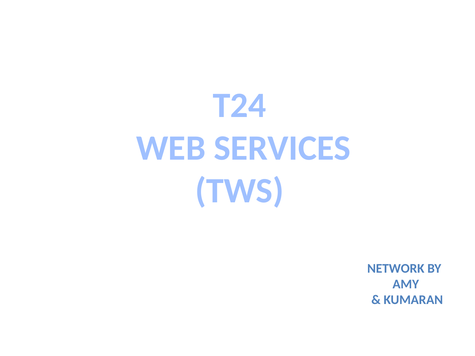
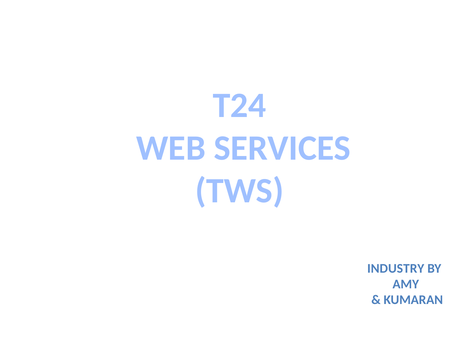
NETWORK: NETWORK -> INDUSTRY (396, 269)
